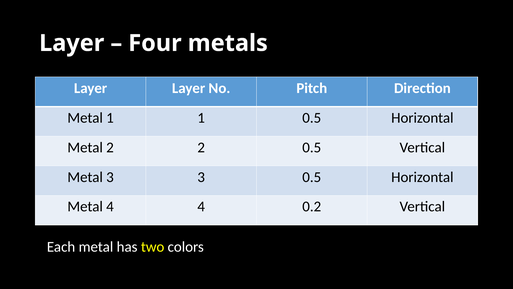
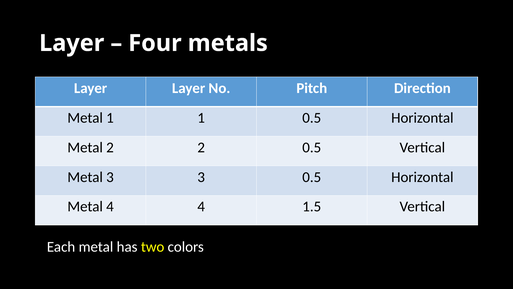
0.2: 0.2 -> 1.5 (312, 206)
